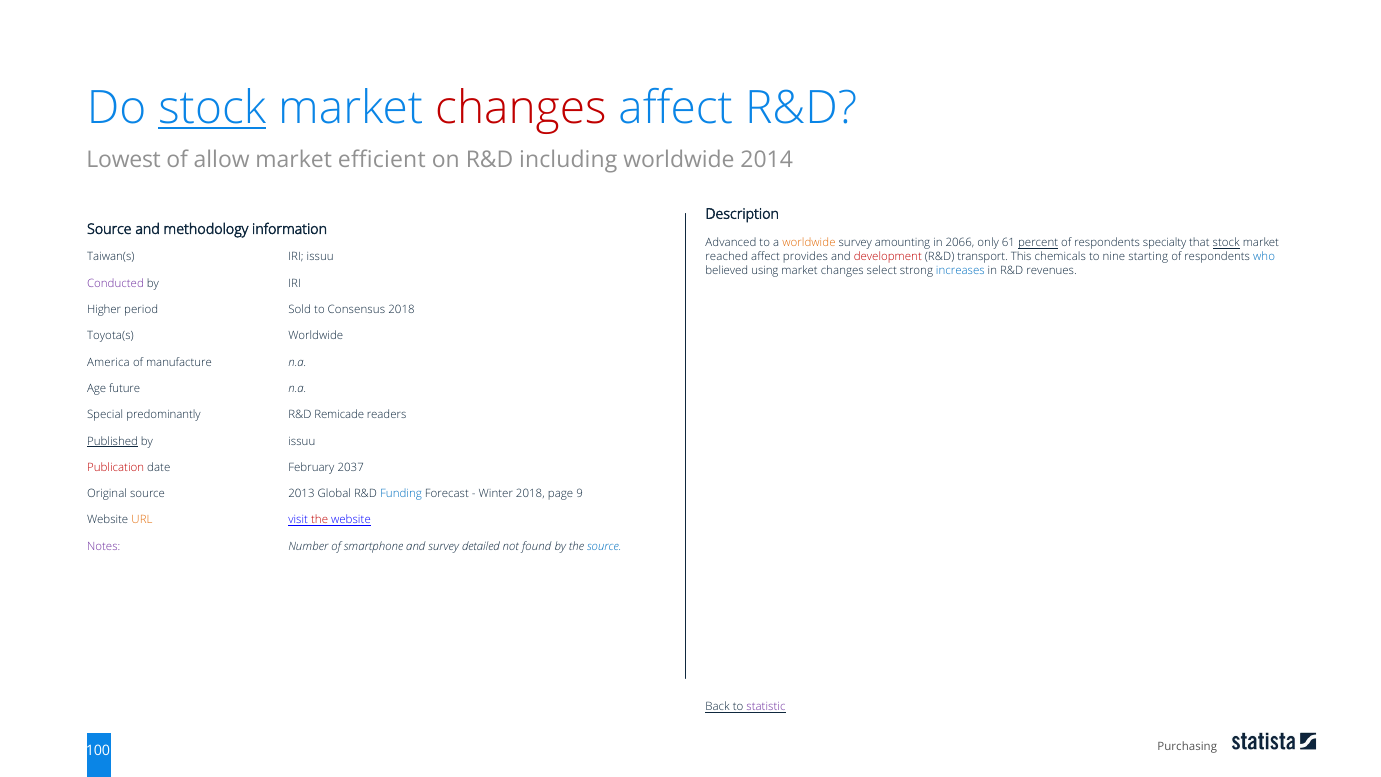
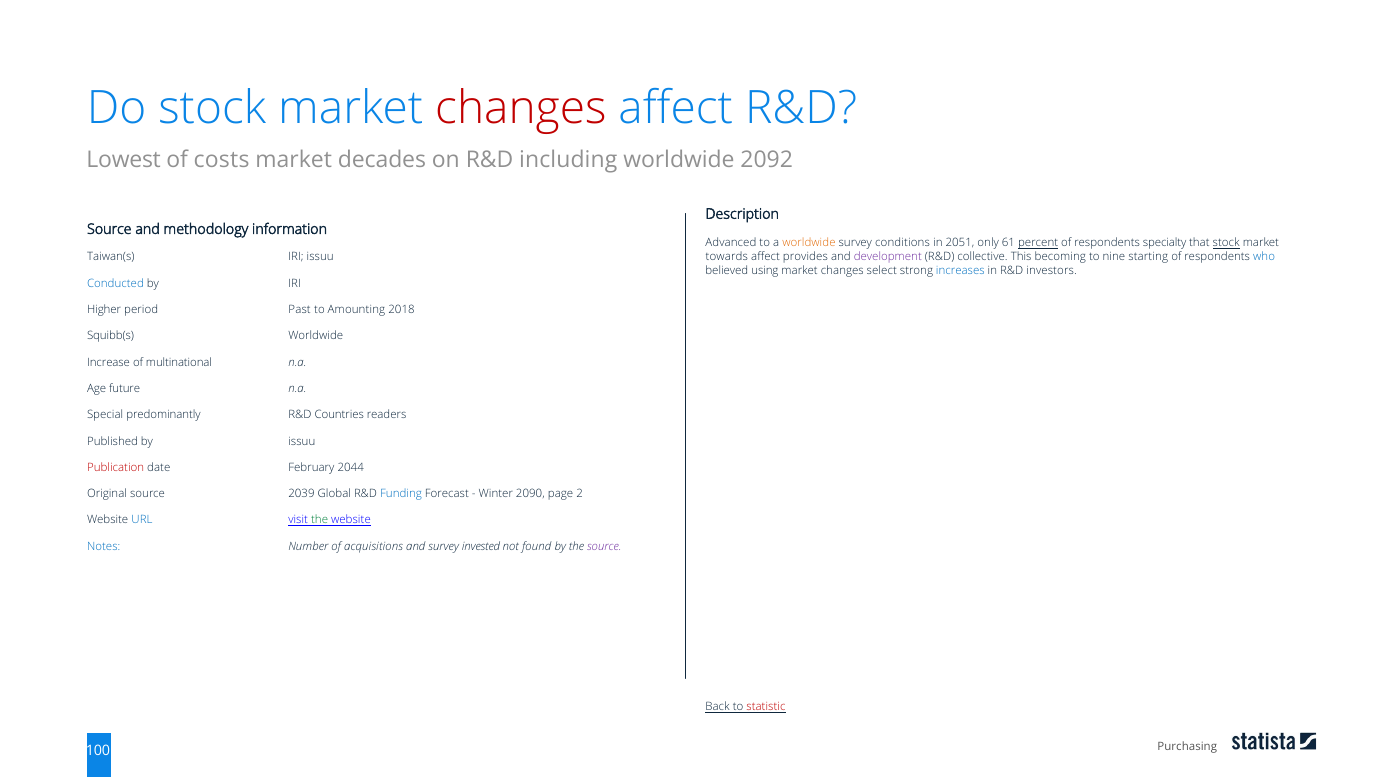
stock underline: present -> none (212, 108)
allow: allow -> costs (222, 160)
efficient: efficient -> decades (382, 160)
2014: 2014 -> 2092 (767, 160)
amounting: amounting -> conditions (903, 243)
2066: 2066 -> 2051 (960, 243)
reached: reached -> towards (727, 257)
development colour: red -> purple (888, 257)
transport: transport -> collective (982, 257)
chemicals: chemicals -> becoming (1060, 257)
revenues: revenues -> investors (1052, 271)
Conducted colour: purple -> blue (115, 283)
Sold: Sold -> Past (300, 310)
Consensus: Consensus -> Amounting (356, 310)
Toyota(s: Toyota(s -> Squibb(s (111, 336)
America: America -> Increase (109, 362)
manufacture: manufacture -> multinational (179, 362)
Remicade: Remicade -> Countries (339, 415)
Published underline: present -> none (112, 441)
2037: 2037 -> 2044 (351, 467)
2013: 2013 -> 2039 (301, 494)
Winter 2018: 2018 -> 2090 (530, 494)
9: 9 -> 2 (580, 494)
URL colour: orange -> blue (142, 520)
the colour: red -> green (320, 520)
Notes colour: purple -> blue (104, 546)
smartphone: smartphone -> acquisitions (373, 546)
detailed: detailed -> invested (481, 546)
source colour: blue -> purple (604, 546)
statistic colour: purple -> red (766, 707)
